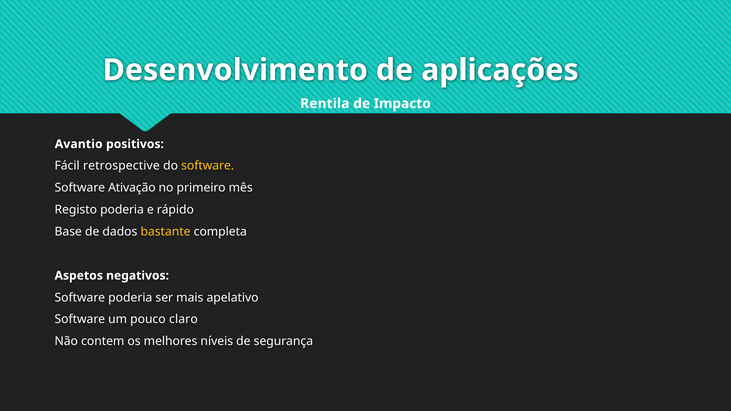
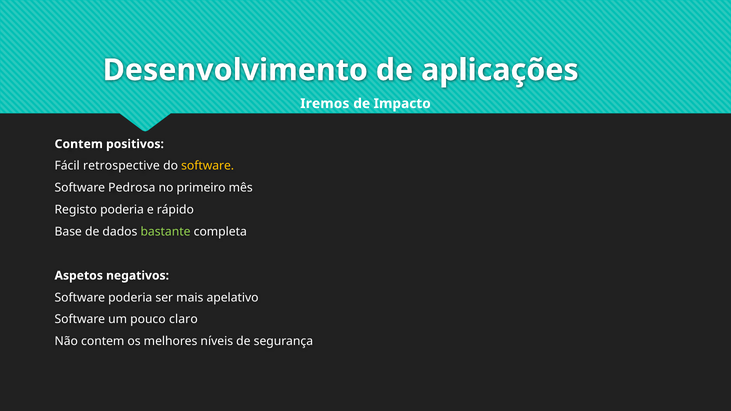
Rentila: Rentila -> Iremos (325, 104)
Avantio: Avantio -> Contem (79, 144)
Ativação: Ativação -> Pedrosa (132, 188)
bastante colour: yellow -> light green (166, 232)
